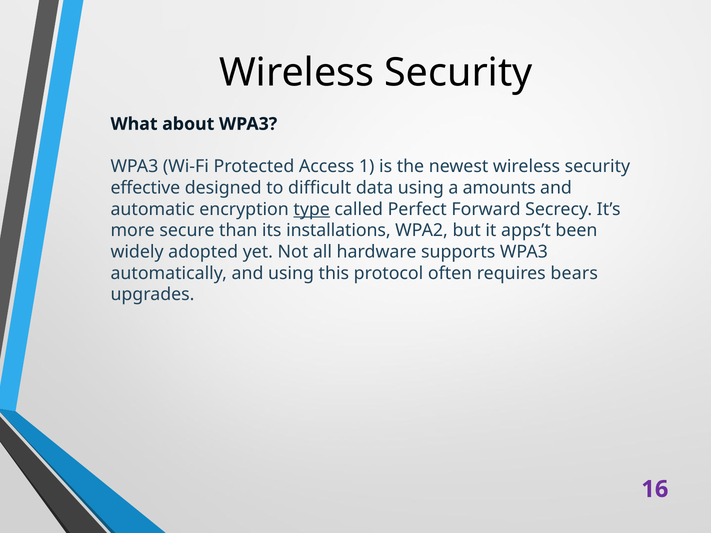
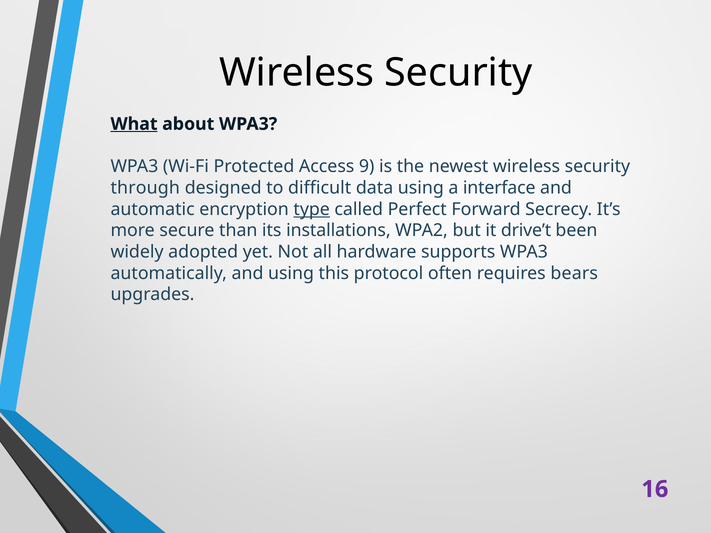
What underline: none -> present (134, 124)
1: 1 -> 9 (367, 167)
effective: effective -> through (145, 188)
amounts: amounts -> interface (499, 188)
apps’t: apps’t -> drive’t (526, 231)
